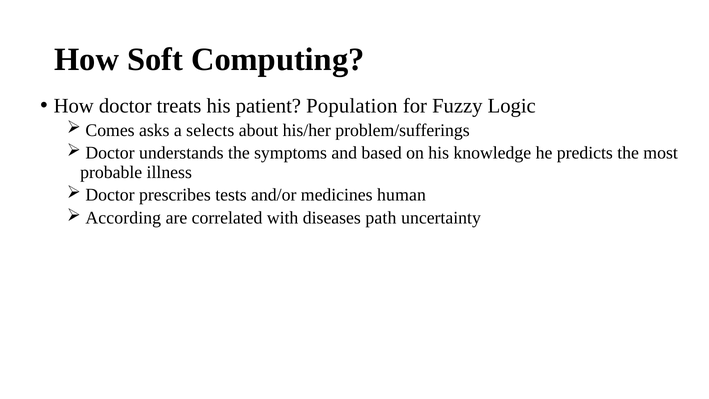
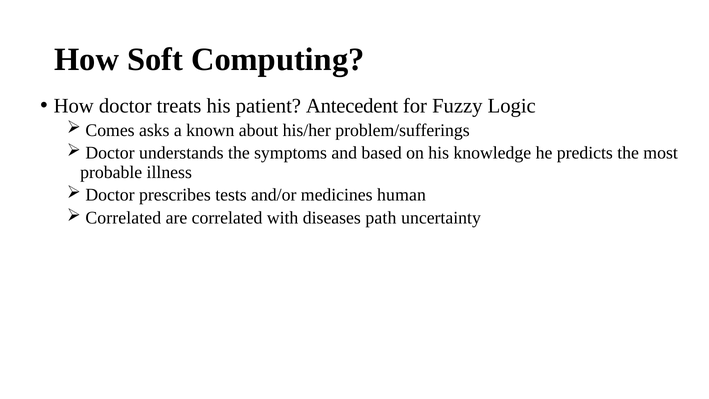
Population: Population -> Antecedent (352, 106)
selects: selects -> known (210, 130)
According: According -> Correlated (123, 218)
